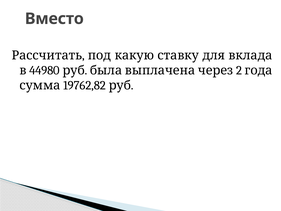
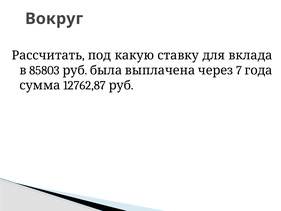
Вместо: Вместо -> Вокруг (54, 19)
44980: 44980 -> 85803 (44, 70)
2: 2 -> 7 (239, 70)
19762,82: 19762,82 -> 12762,87 (85, 85)
